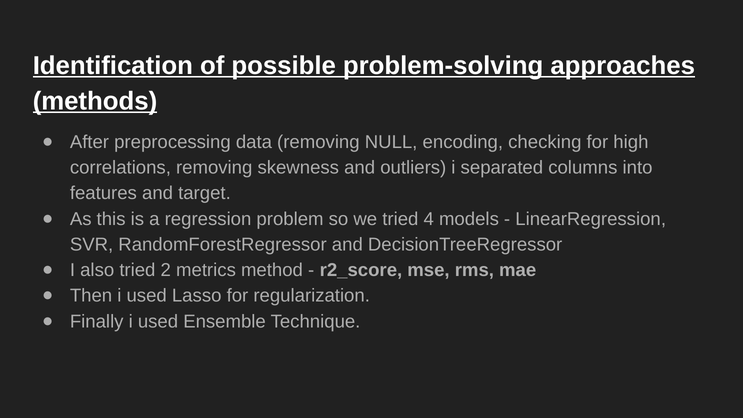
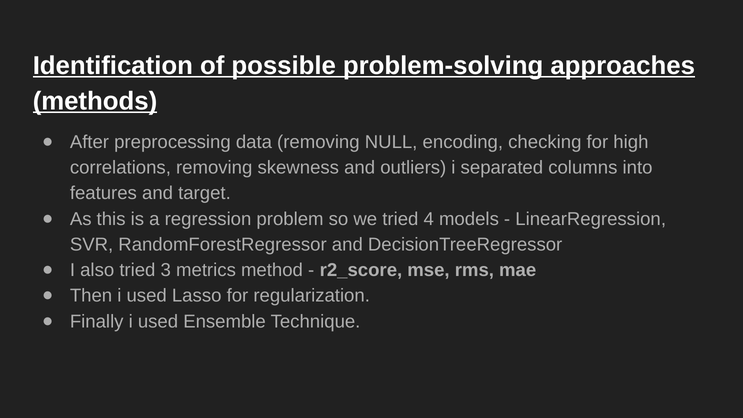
2: 2 -> 3 (166, 270)
